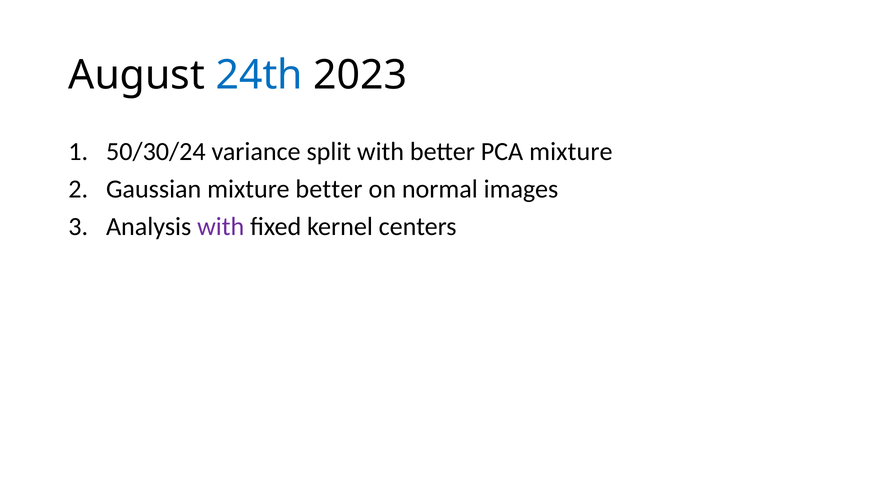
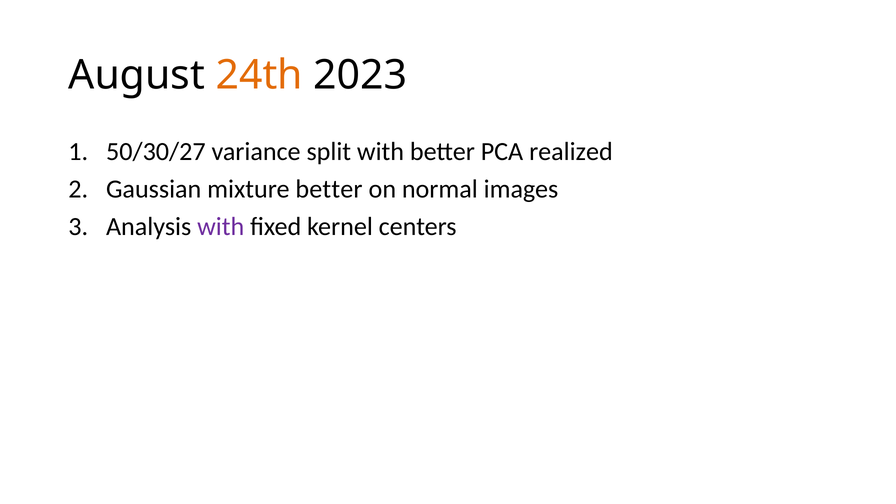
24th colour: blue -> orange (259, 75)
50/30/24: 50/30/24 -> 50/30/27 (156, 151)
PCA mixture: mixture -> realized (571, 151)
